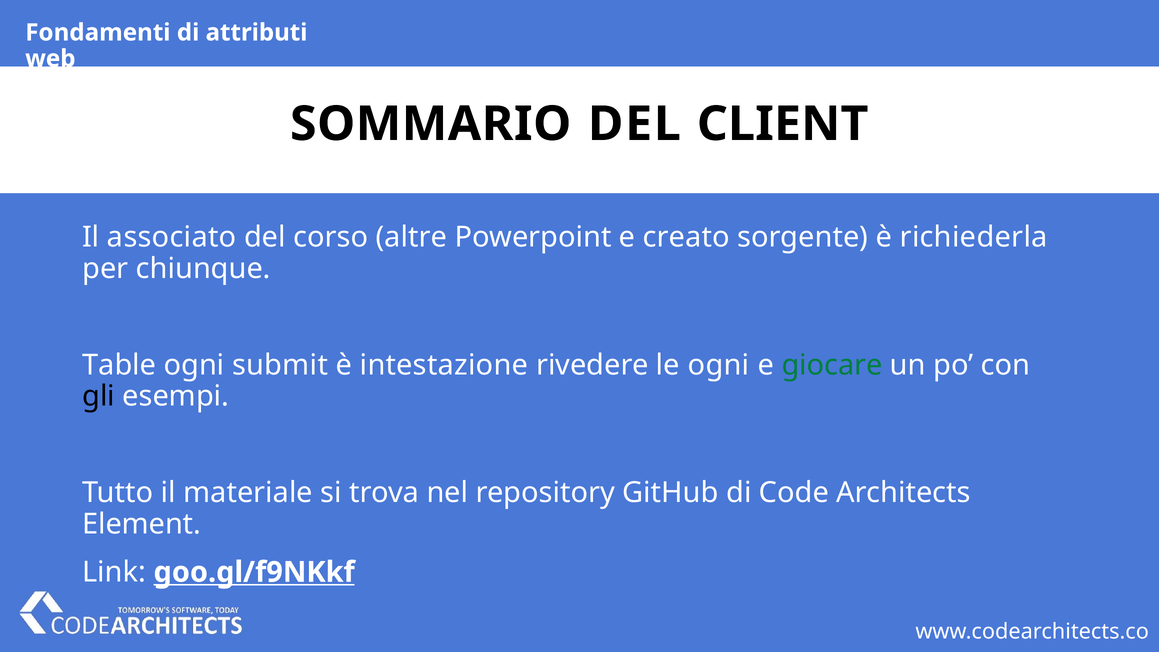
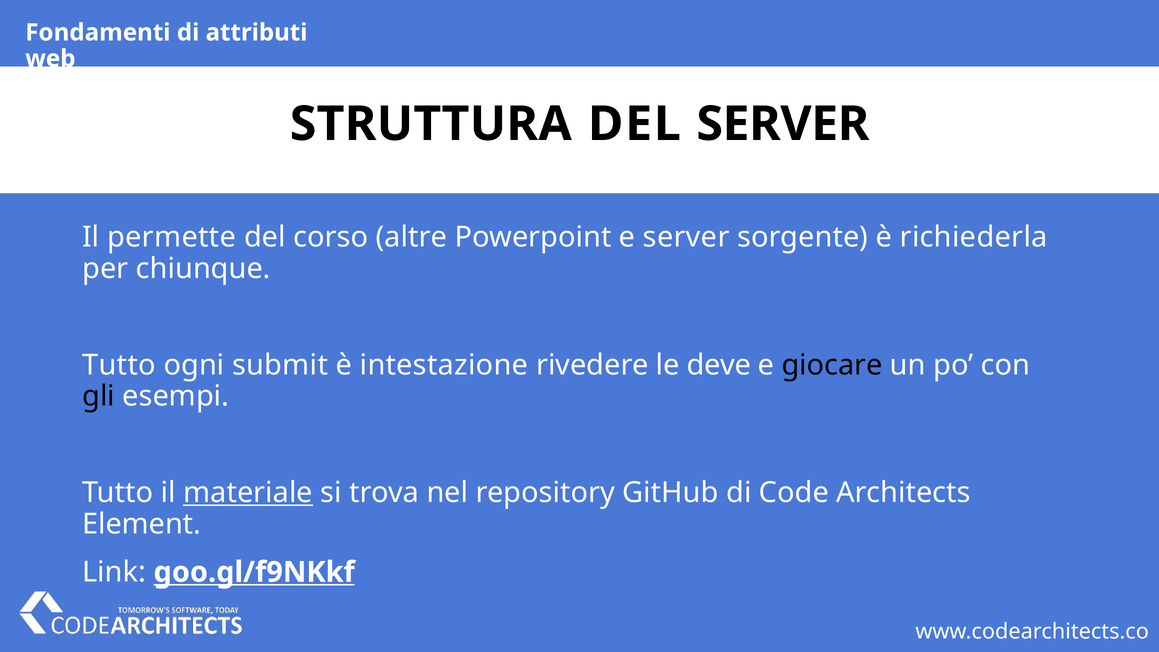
SOMMARIO: SOMMARIO -> STRUTTURA (431, 124)
DEL CLIENT: CLIENT -> SERVER (783, 124)
associato: associato -> permette (172, 237)
e creato: creato -> server (686, 237)
Table: Table -> Tutto (119, 365)
le ogni: ogni -> deve (719, 365)
giocare colour: green -> black (832, 365)
materiale underline: none -> present (248, 493)
